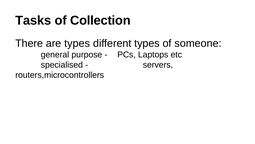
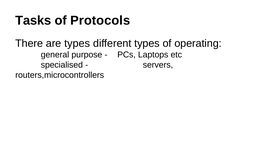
Collection: Collection -> Protocols (100, 20)
someone: someone -> operating (198, 43)
